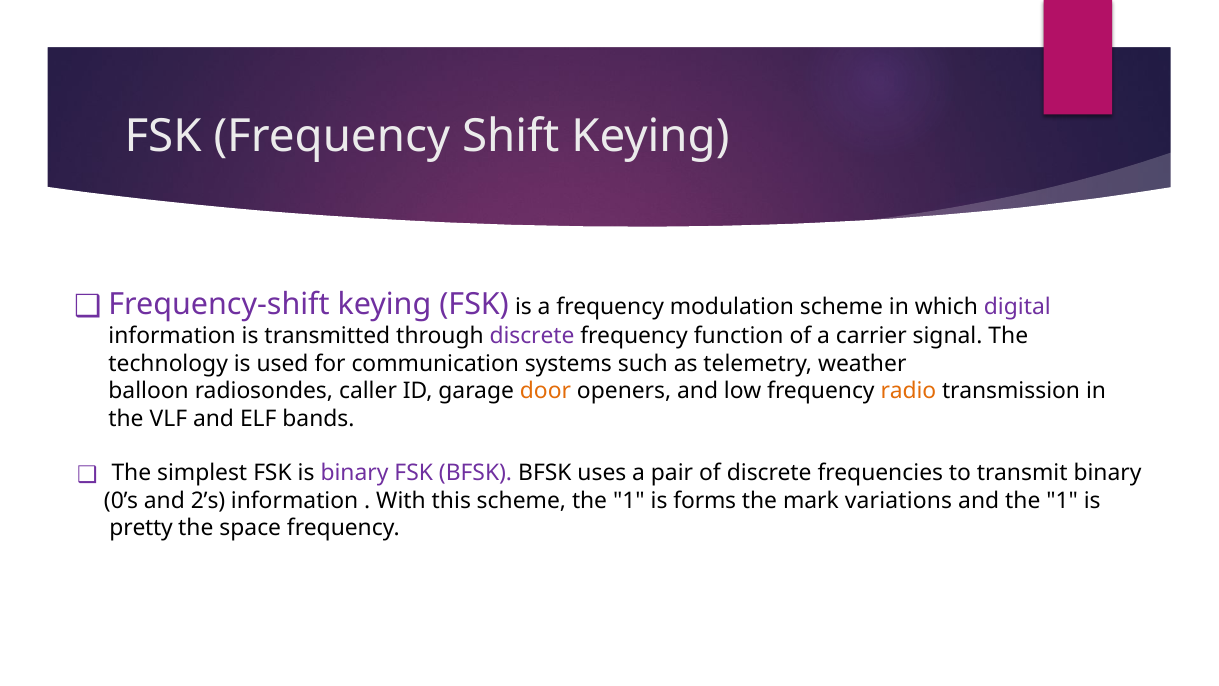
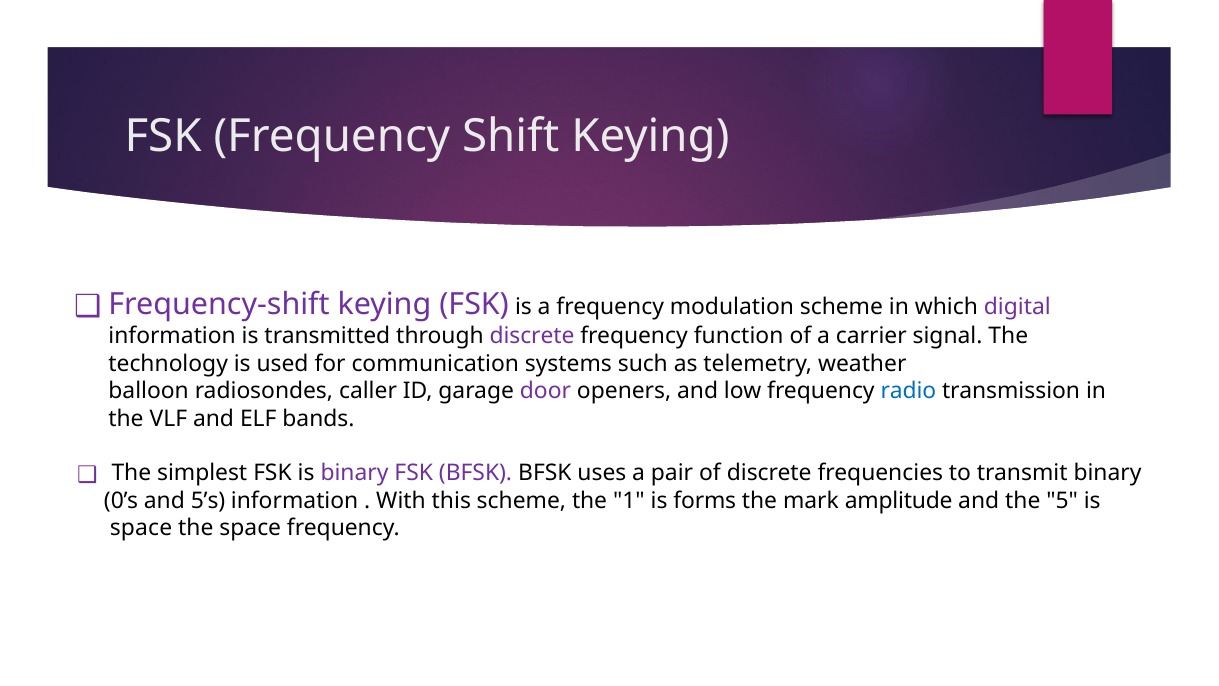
door colour: orange -> purple (545, 391)
radio colour: orange -> blue (908, 391)
2’s: 2’s -> 5’s (208, 501)
variations: variations -> amplitude (899, 501)
and the 1: 1 -> 5 (1062, 501)
pretty: pretty -> space (141, 528)
